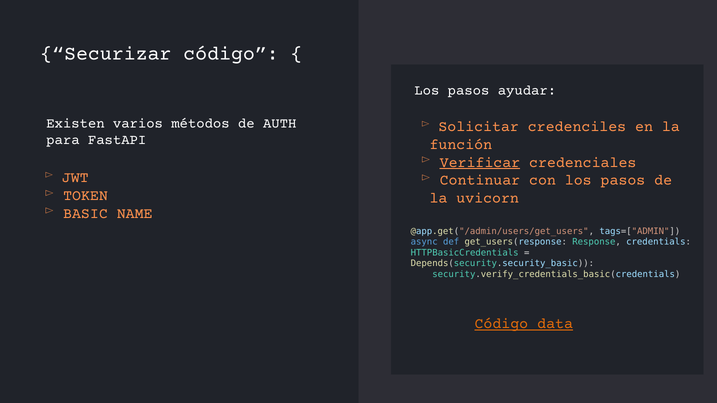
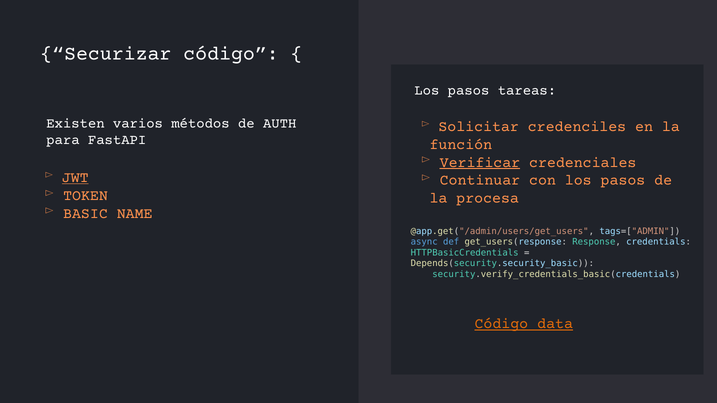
ayudar: ayudar -> tareas (527, 90)
JWT underline: none -> present (75, 177)
uvicorn: uvicorn -> procesa (488, 198)
